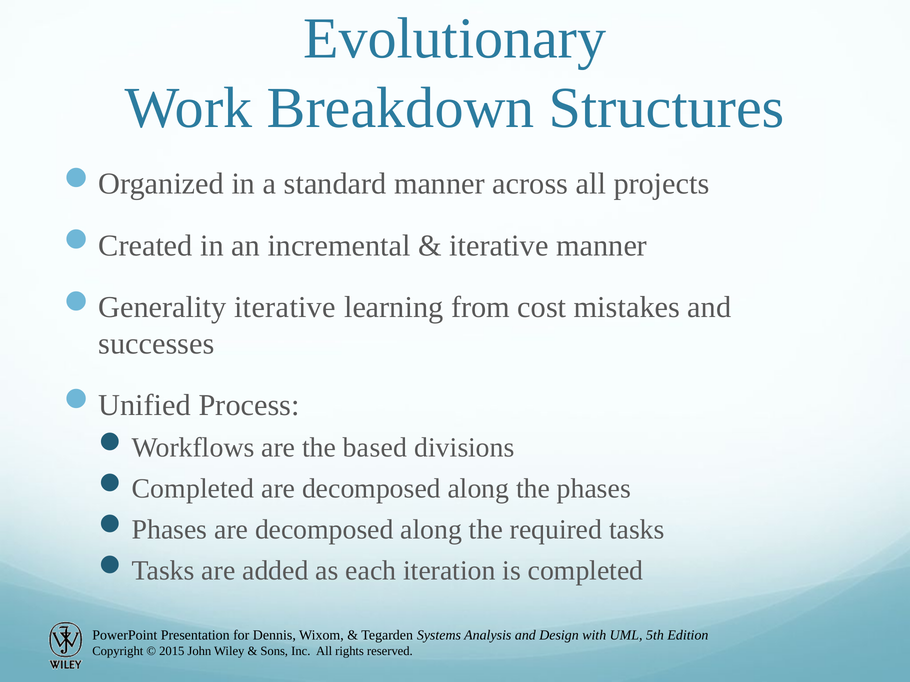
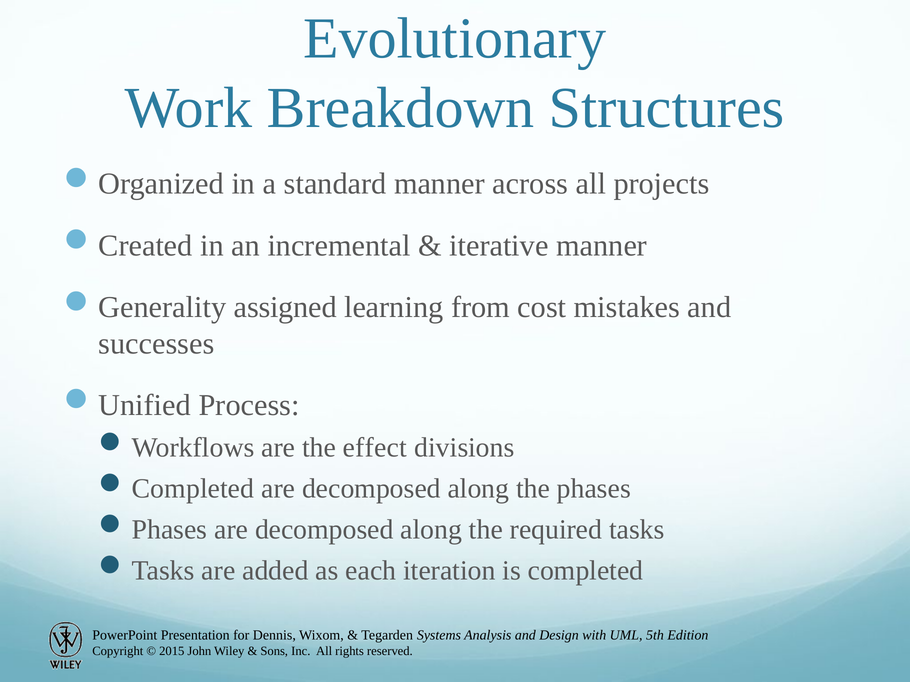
Generality iterative: iterative -> assigned (285, 307)
based: based -> effect (375, 448)
